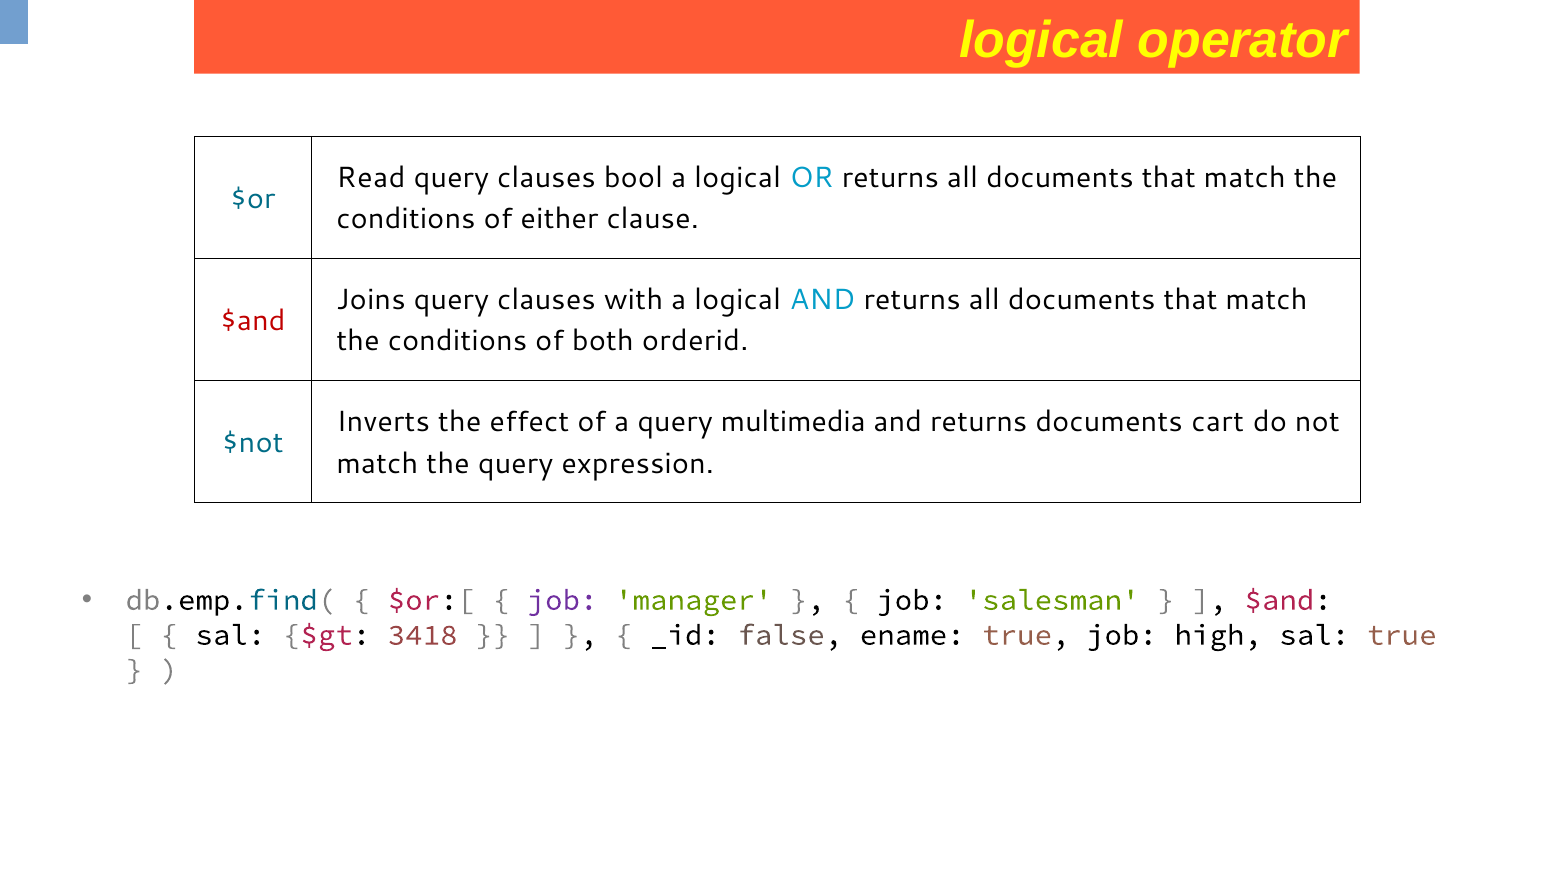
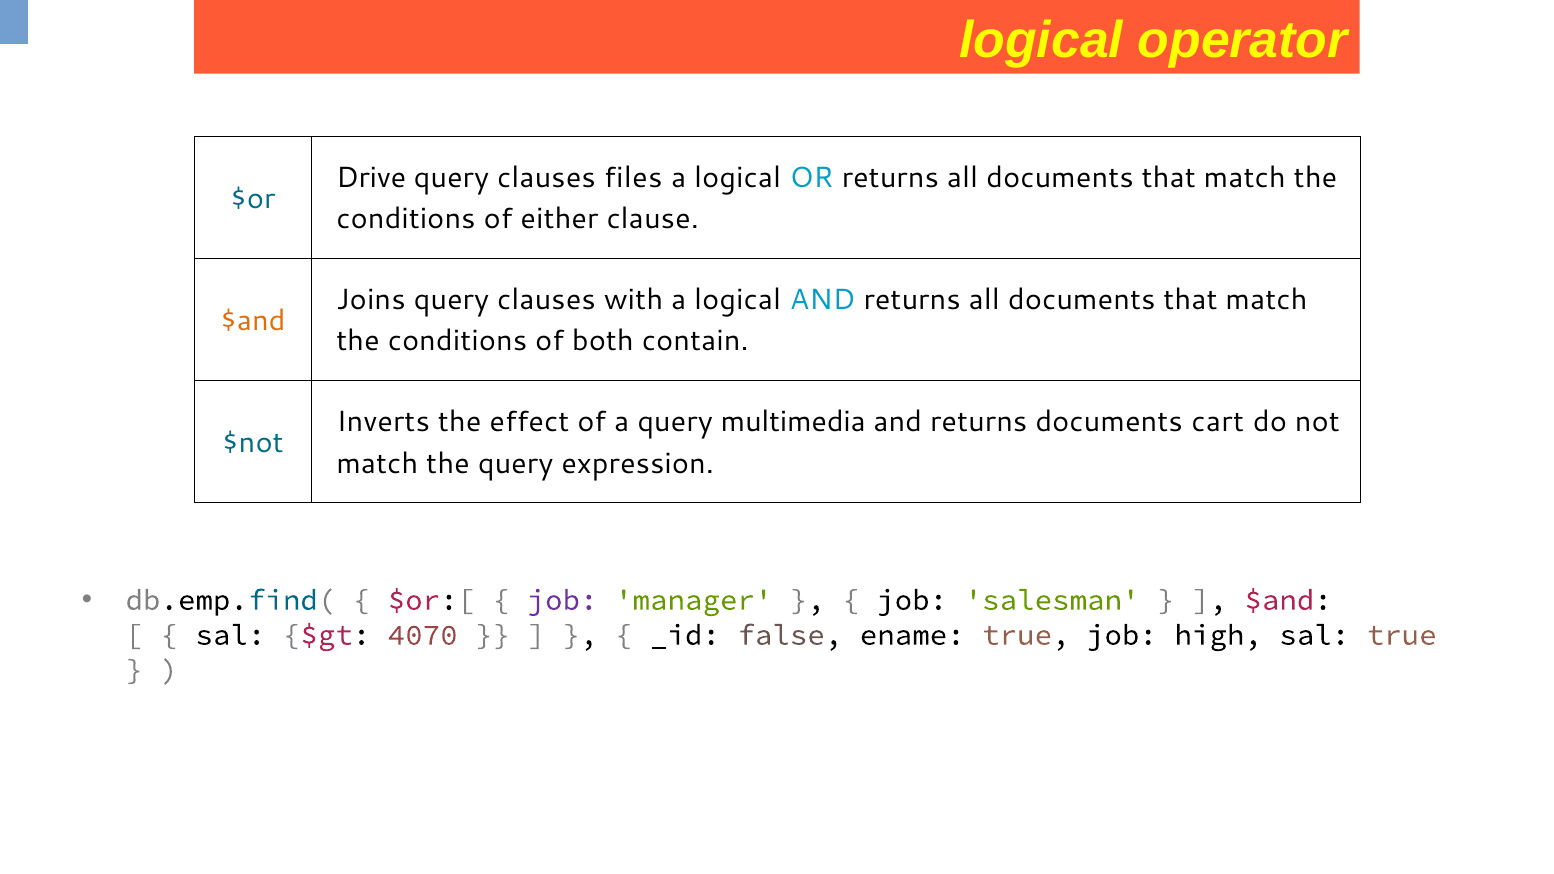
Read: Read -> Drive (371, 178)
bool: bool -> files (633, 178)
$and colour: red -> orange (253, 321)
orderid: orderid -> contain (695, 341)
3418: 3418 -> 4070 (423, 635)
